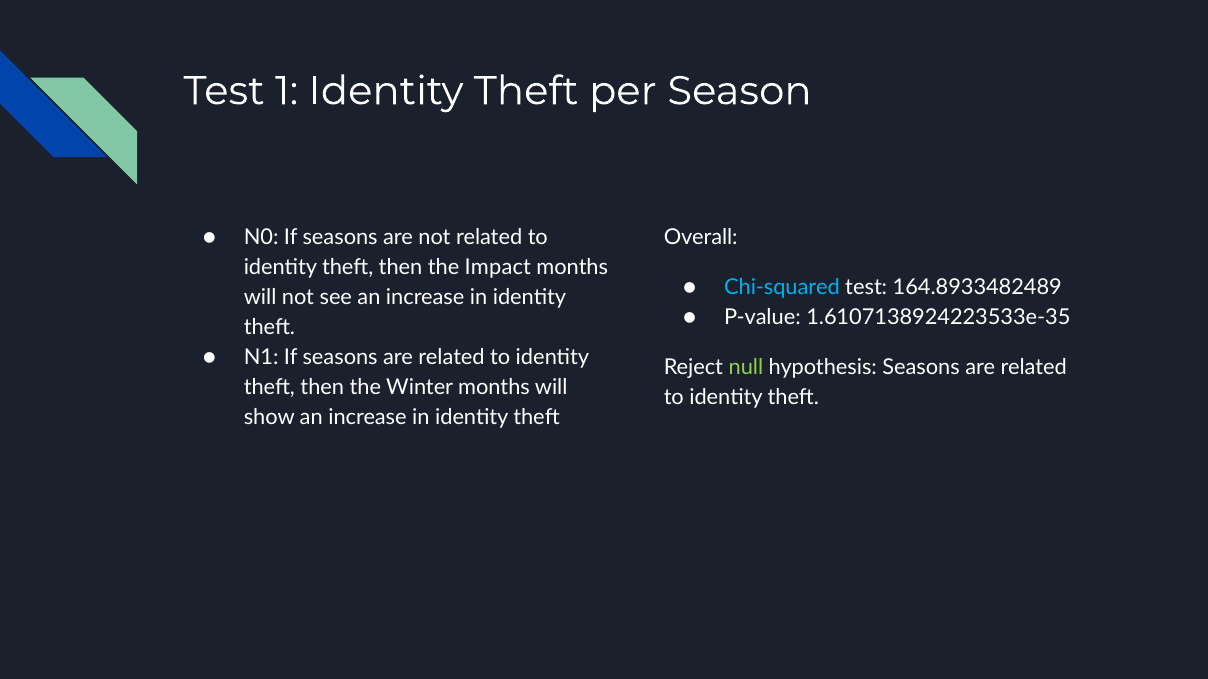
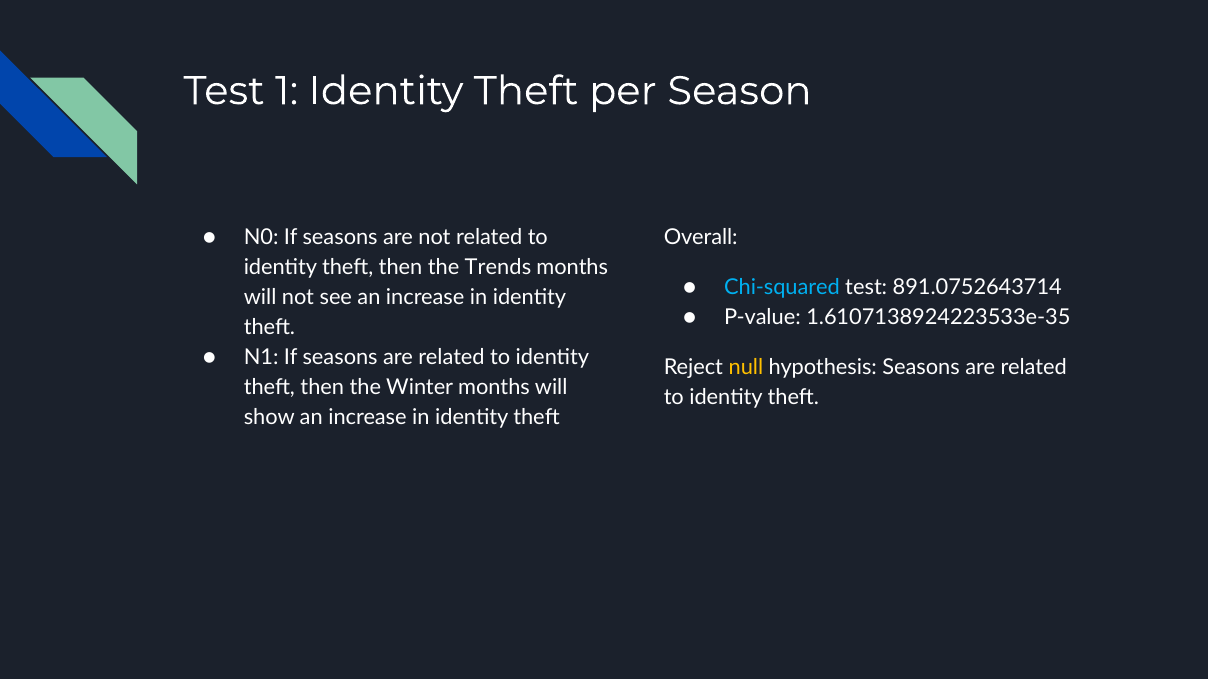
Impact: Impact -> Trends (498, 268)
164.8933482489: 164.8933482489 -> 891.0752643714 (977, 288)
null colour: light green -> yellow (746, 368)
